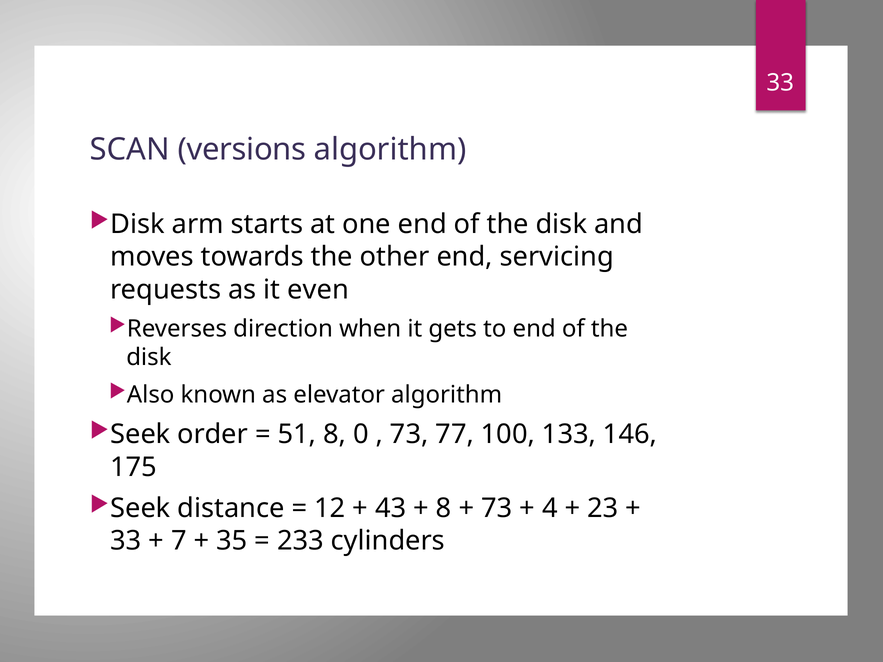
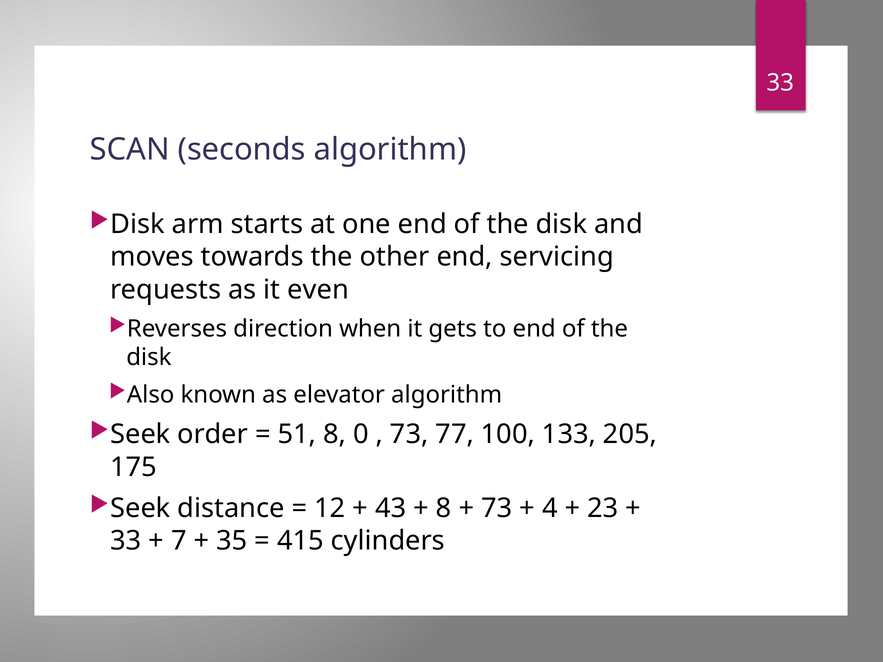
versions: versions -> seconds (242, 150)
146: 146 -> 205 (630, 435)
233: 233 -> 415 (300, 541)
